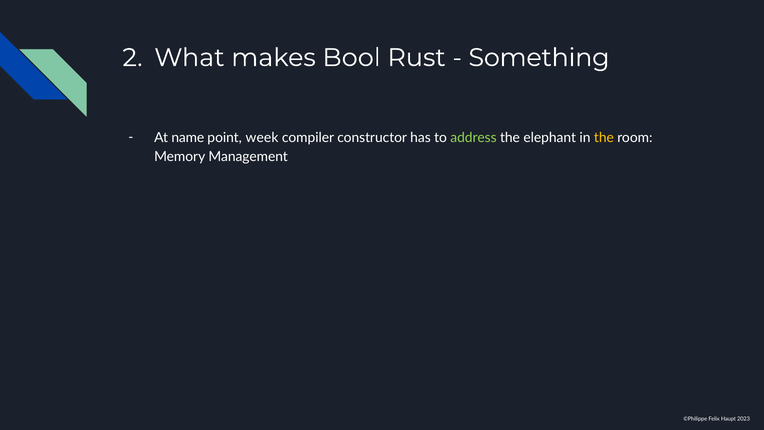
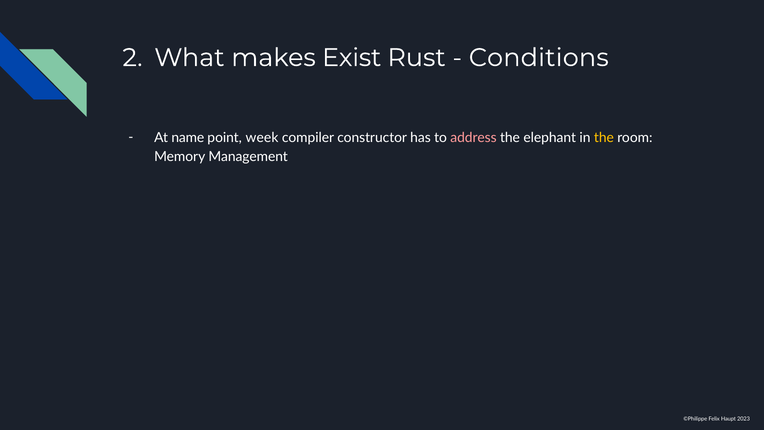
Bool: Bool -> Exist (352, 58)
Something: Something -> Conditions (539, 58)
address colour: light green -> pink (473, 138)
